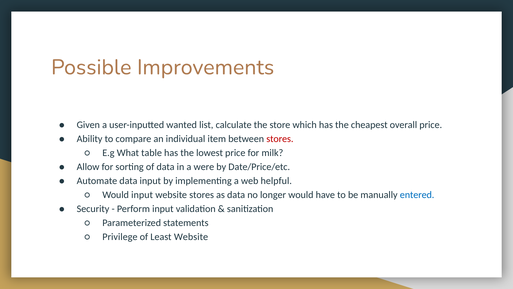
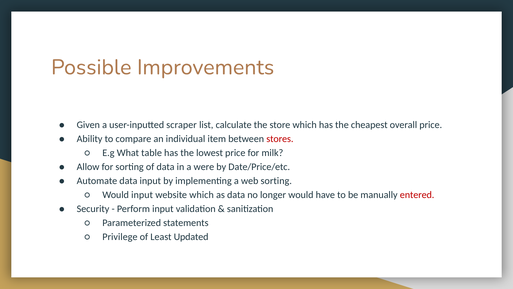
wanted: wanted -> scraper (182, 125)
web helpful: helpful -> sorting (276, 181)
website stores: stores -> which (202, 195)
entered colour: blue -> red (417, 195)
Least Website: Website -> Updated (191, 236)
